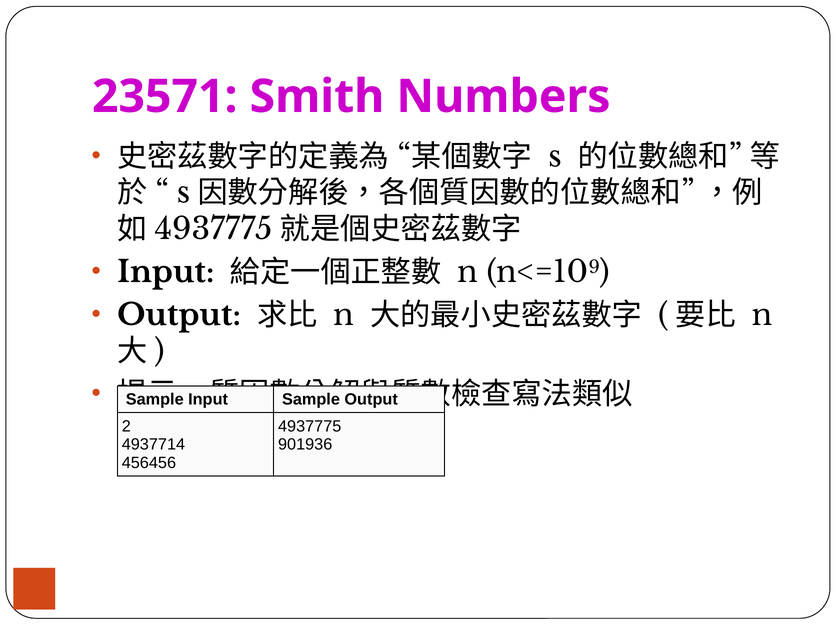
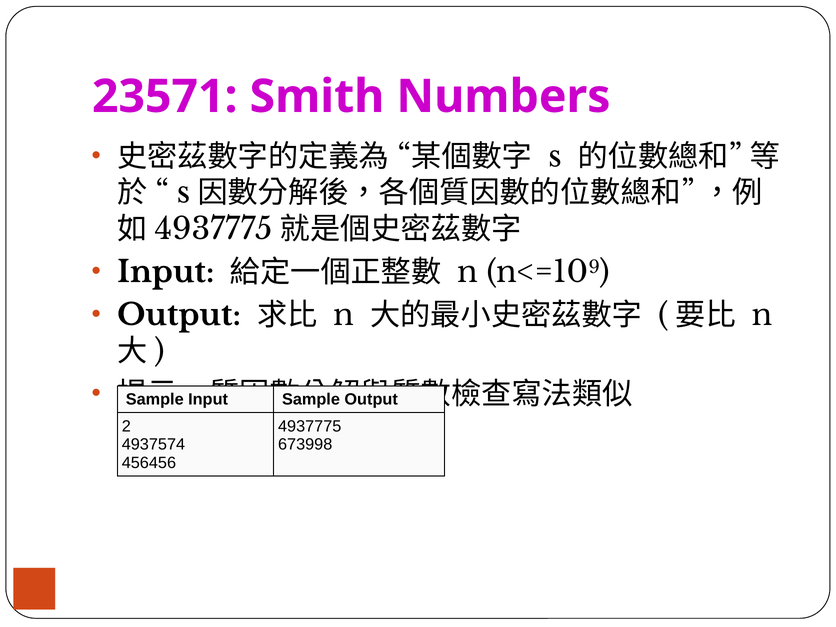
4937714: 4937714 -> 4937574 (153, 445)
901936: 901936 -> 673998 (305, 445)
